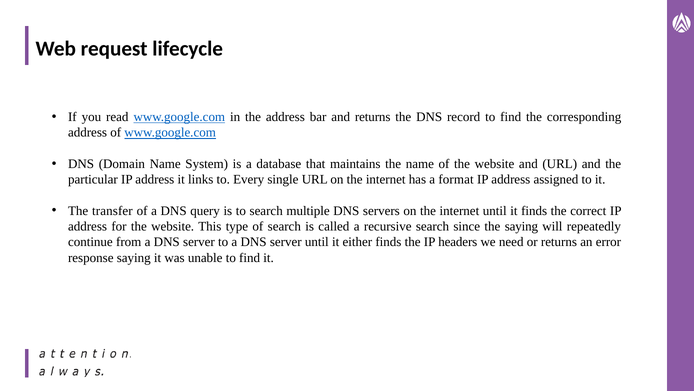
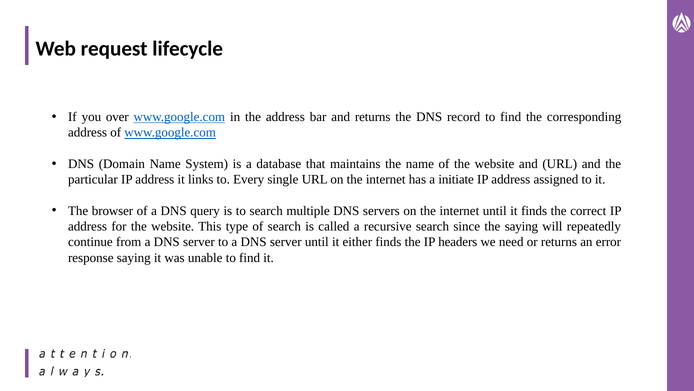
read: read -> over (117, 117)
format: format -> initiate (456, 179)
transfer: transfer -> browser (113, 211)
